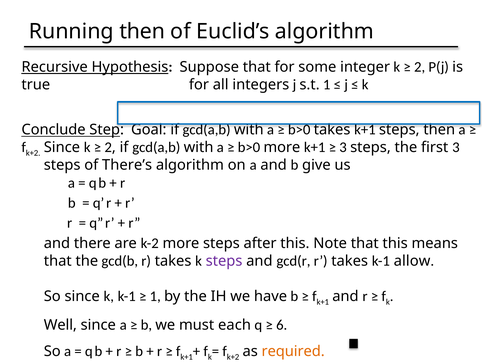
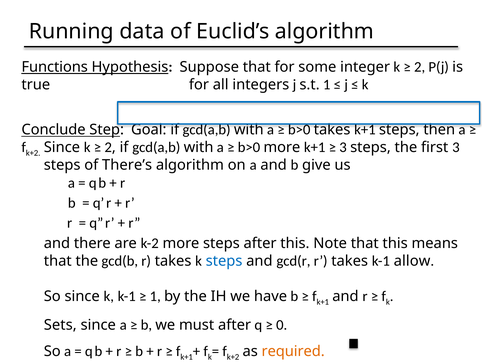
Running then: then -> data (142, 31)
Recursive: Recursive -> Functions (55, 67)
steps colour: purple -> blue (224, 261)
Well: Well -> Sets (60, 324)
must each: each -> after (235, 324)
6: 6 -> 0 (282, 324)
